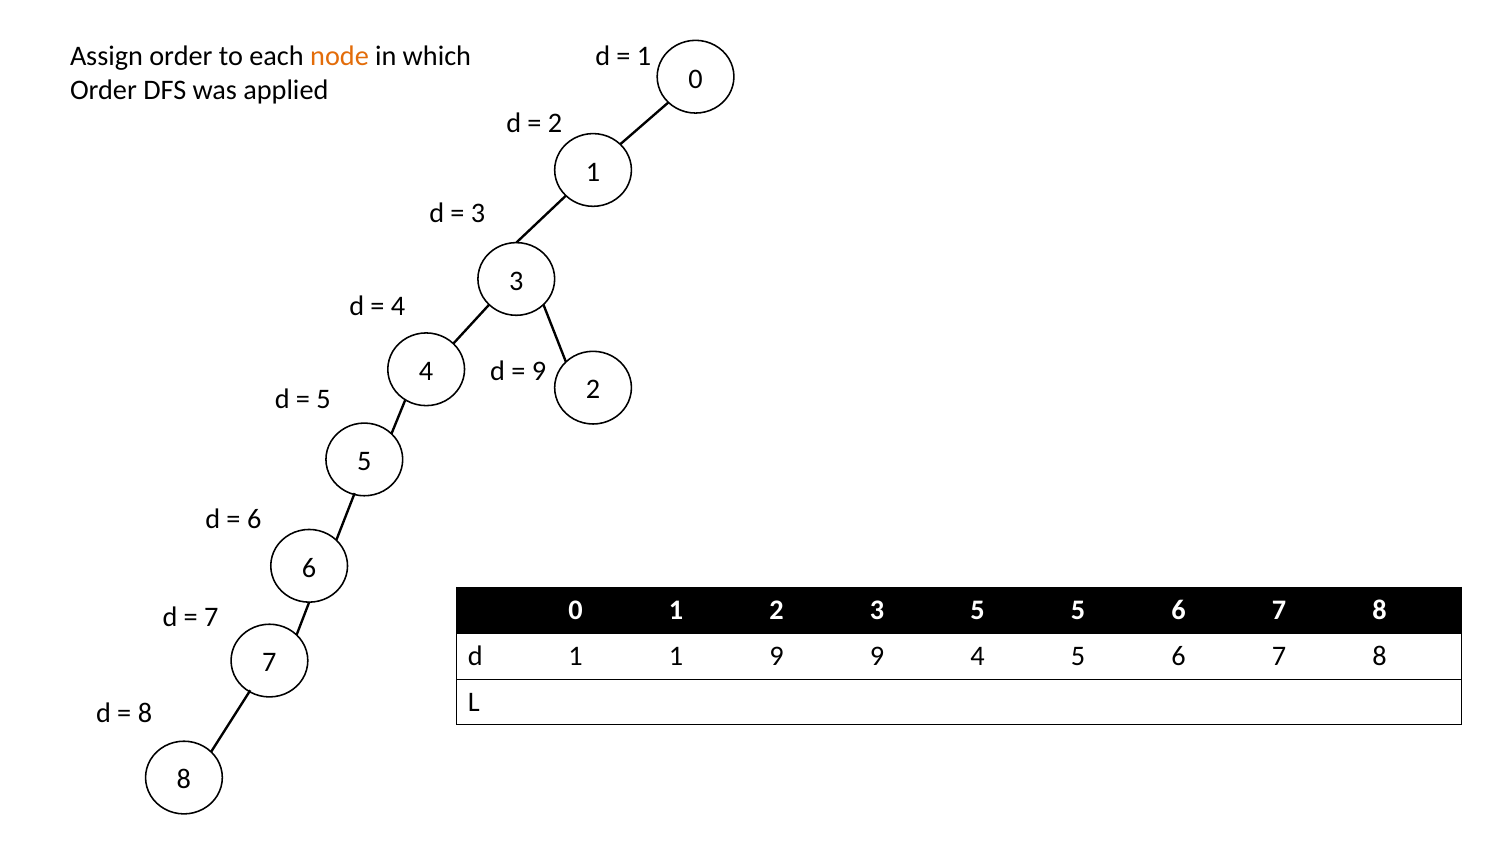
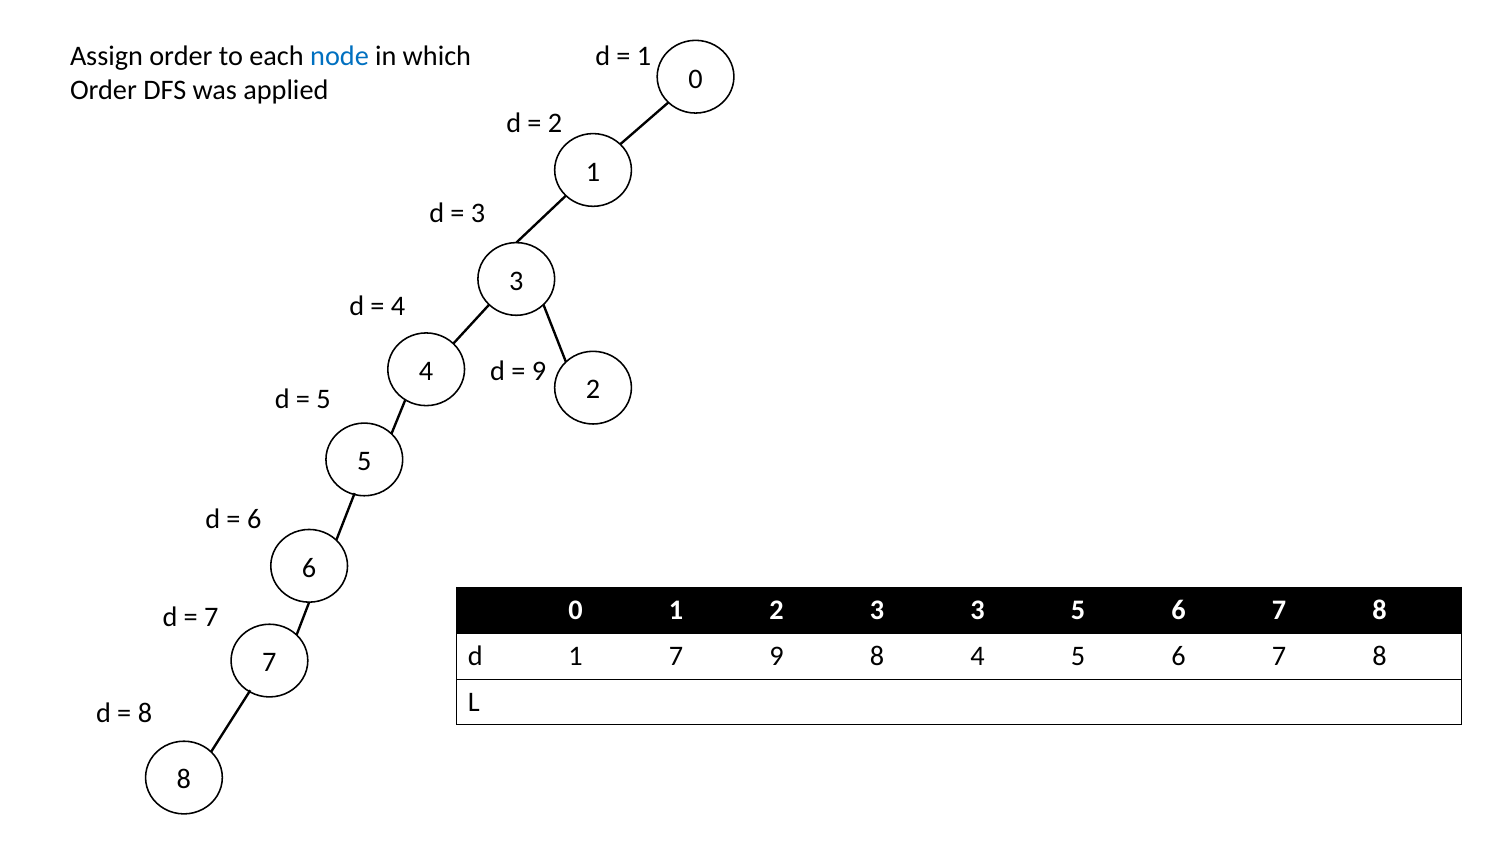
node colour: orange -> blue (339, 56)
3 5: 5 -> 3 (977, 611)
1 1: 1 -> 7 (676, 657)
9 9: 9 -> 8 (877, 657)
